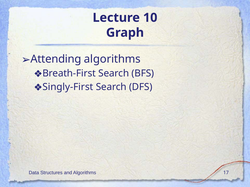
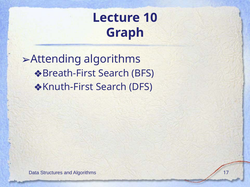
Singly-First: Singly-First -> Knuth-First (68, 87)
